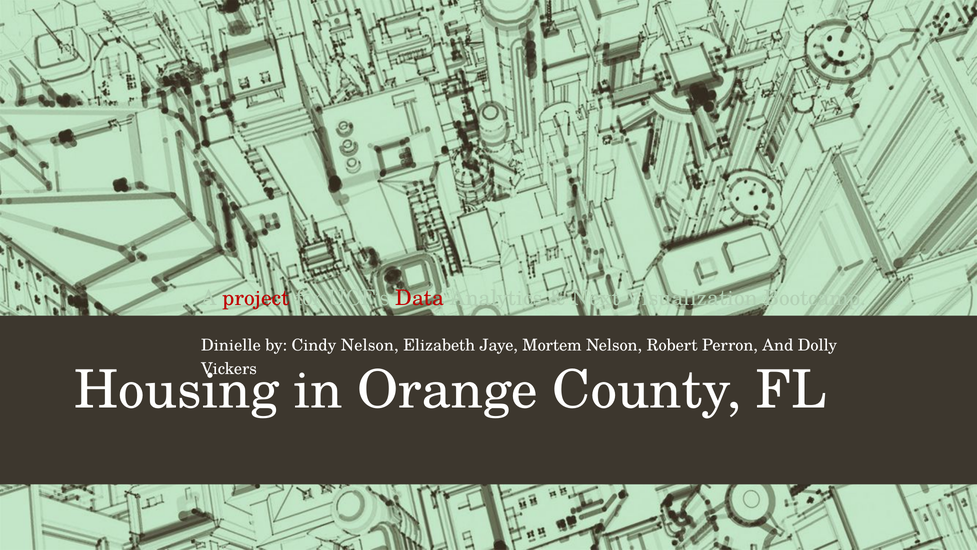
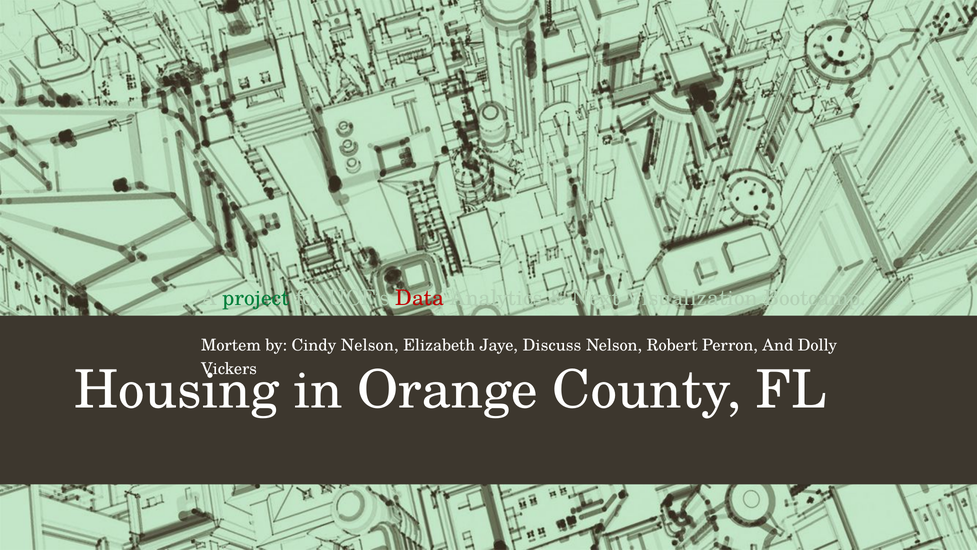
project colour: red -> green (256, 298)
Dinielle: Dinielle -> Mortem (231, 345)
Mortem: Mortem -> Discuss (552, 345)
